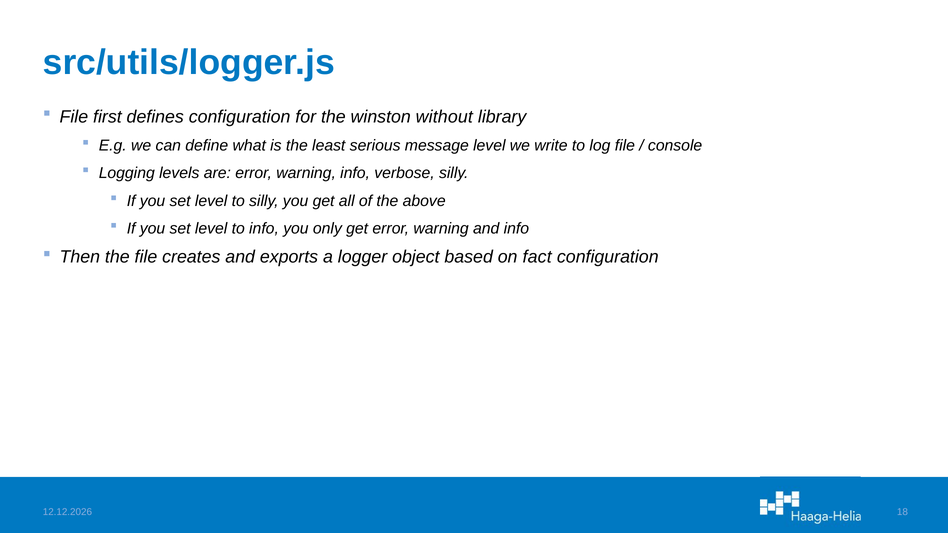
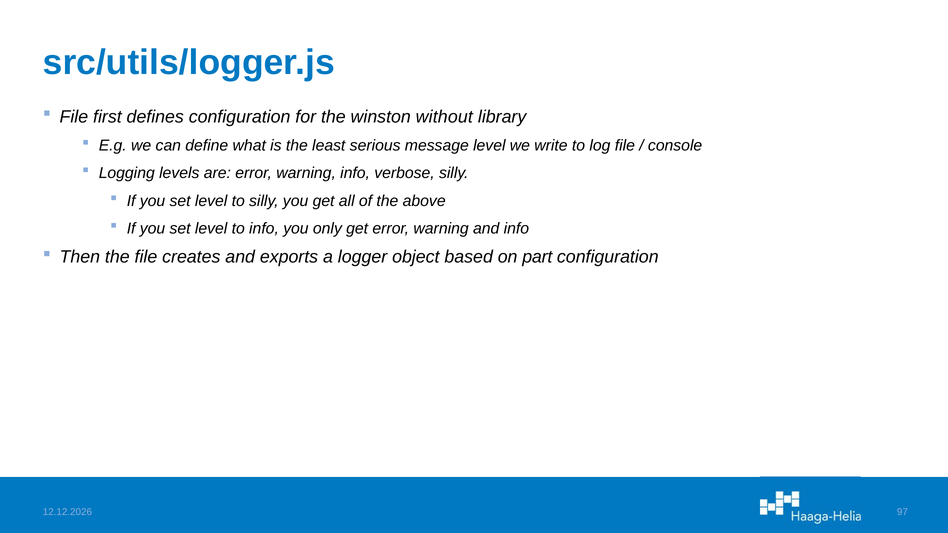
fact: fact -> part (537, 257)
18: 18 -> 97 (902, 512)
